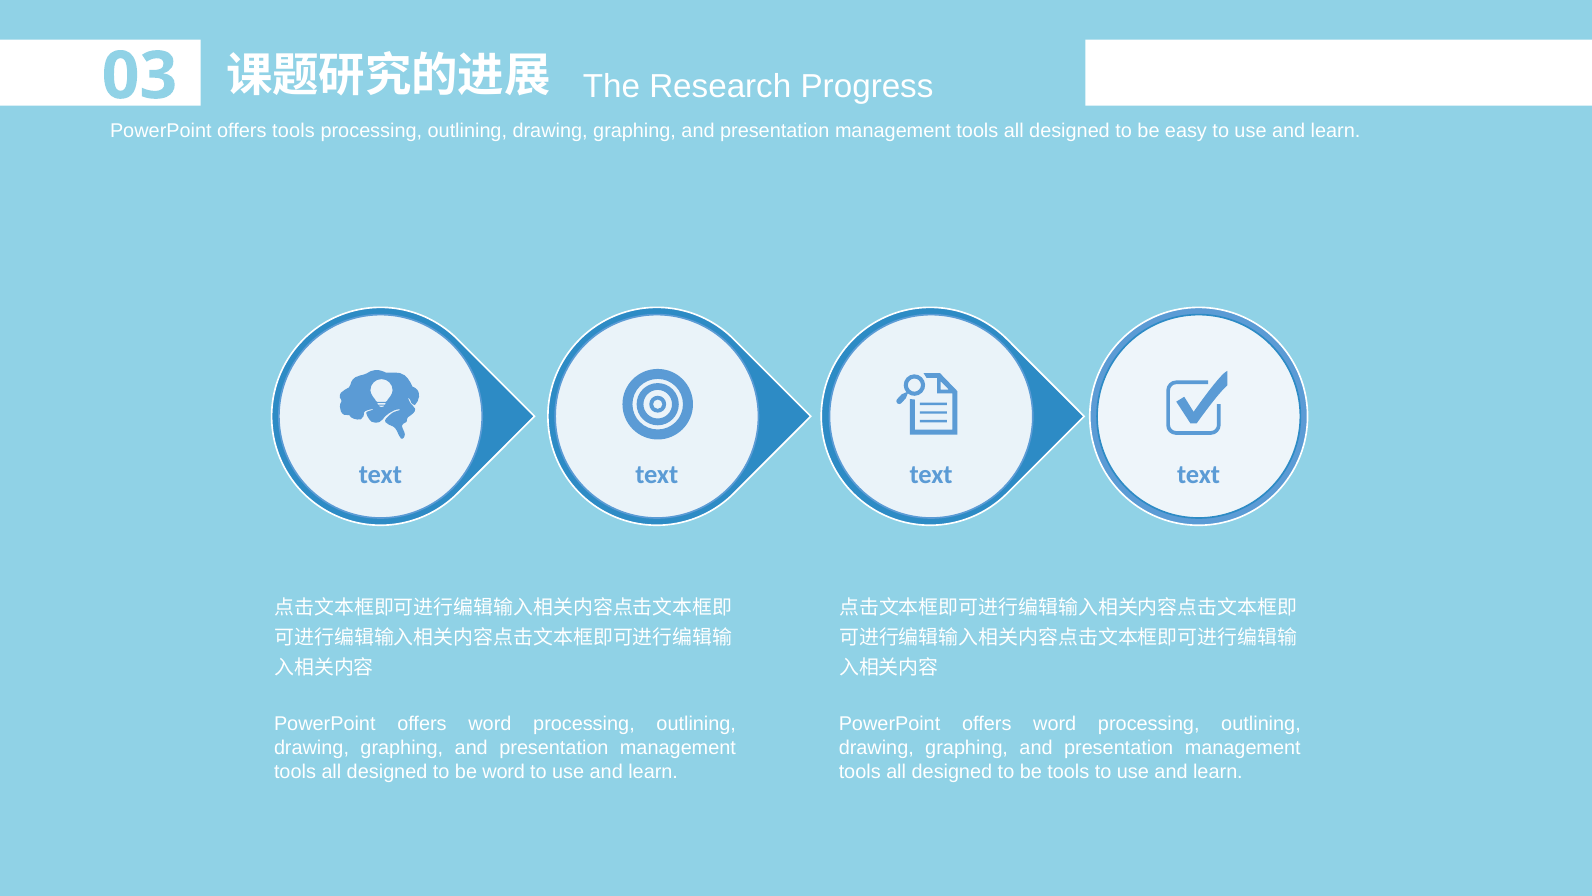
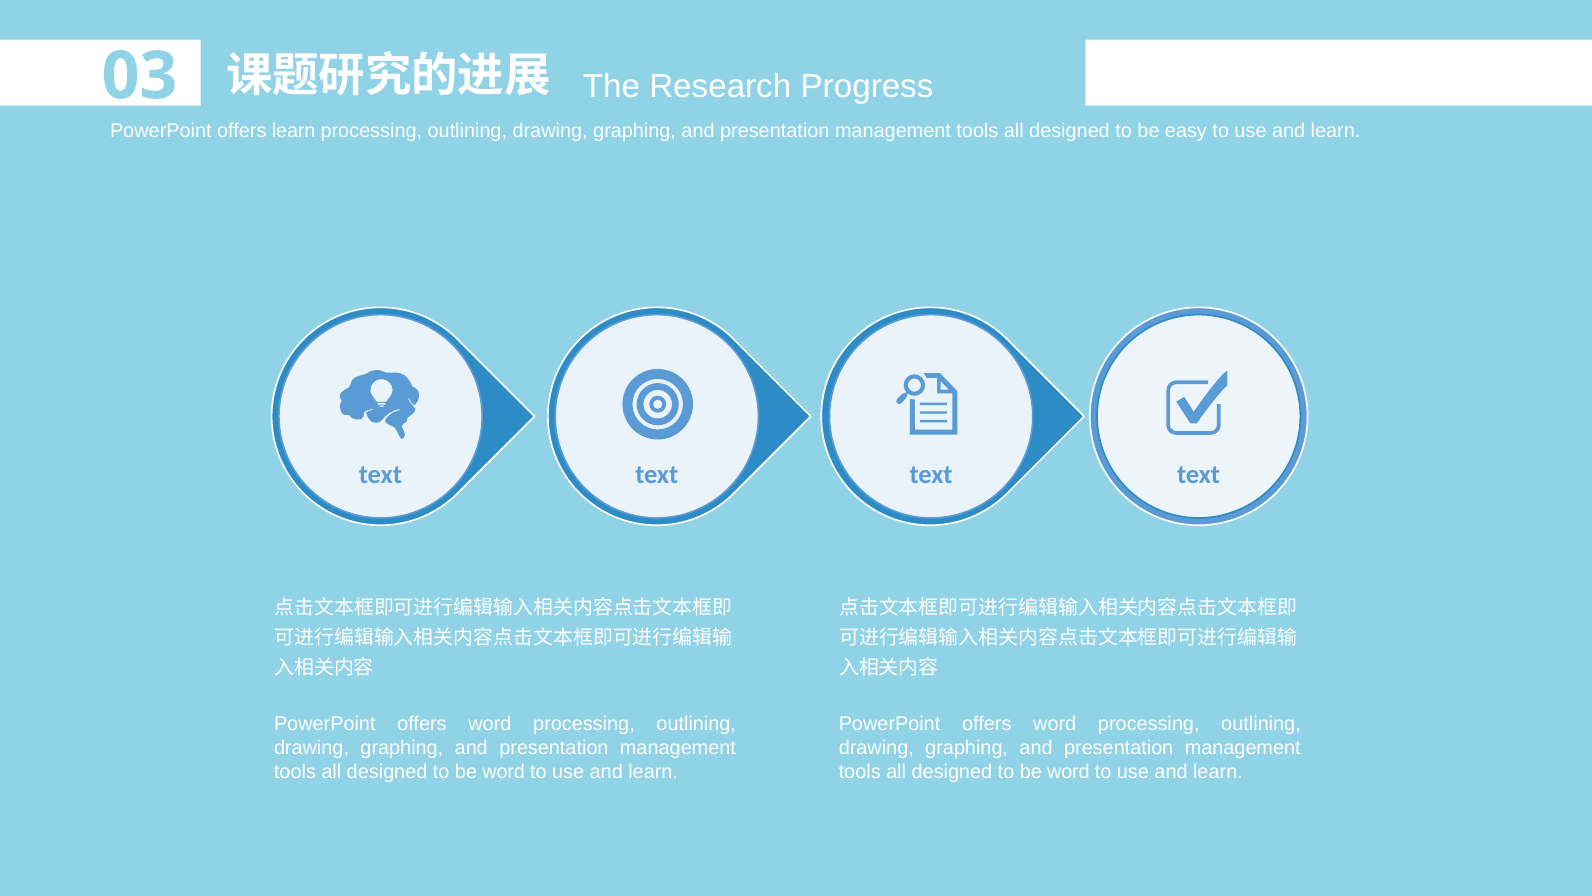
offers tools: tools -> learn (294, 130)
tools: tools -> word (1068, 771)
